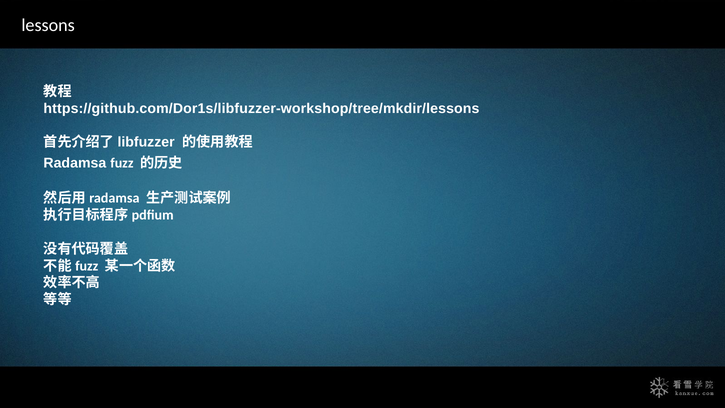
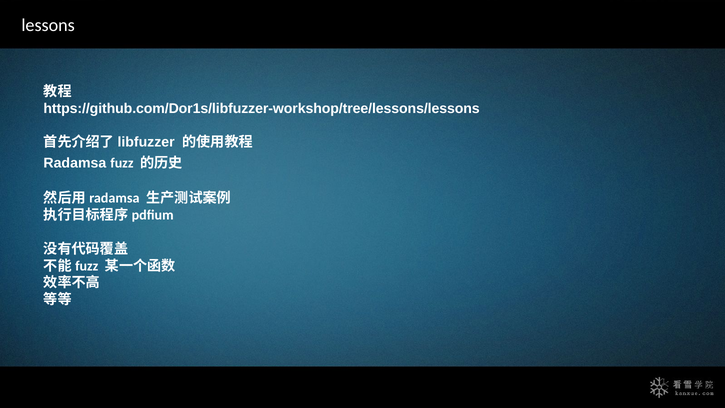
https://github.com/Dor1s/libfuzzer-workshop/tree/mkdir/lessons: https://github.com/Dor1s/libfuzzer-workshop/tree/mkdir/lessons -> https://github.com/Dor1s/libfuzzer-workshop/tree/lessons/lessons (262, 108)
